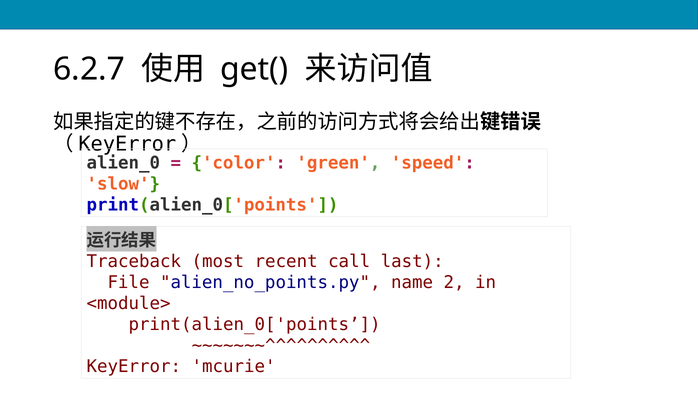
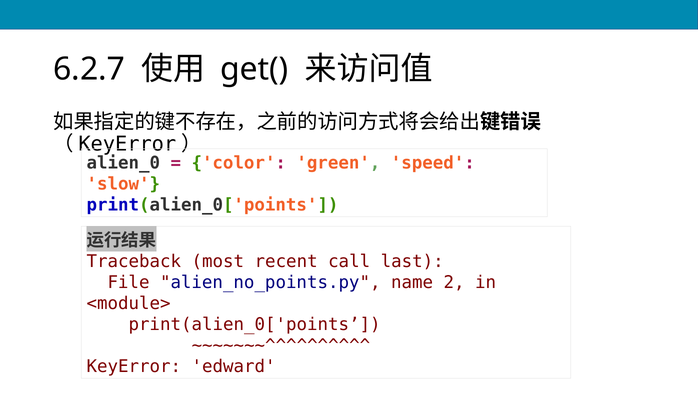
mcurie: mcurie -> edward (234, 366)
